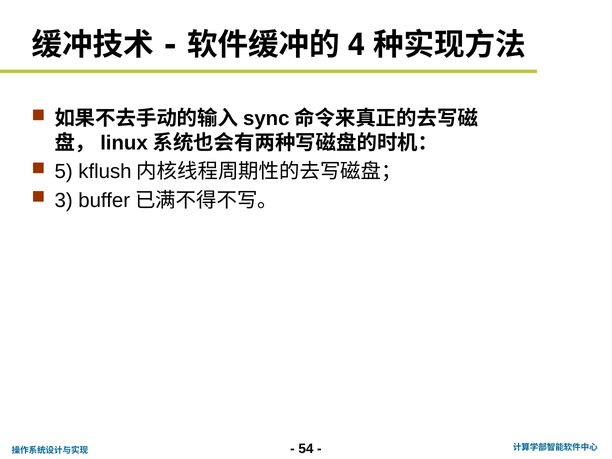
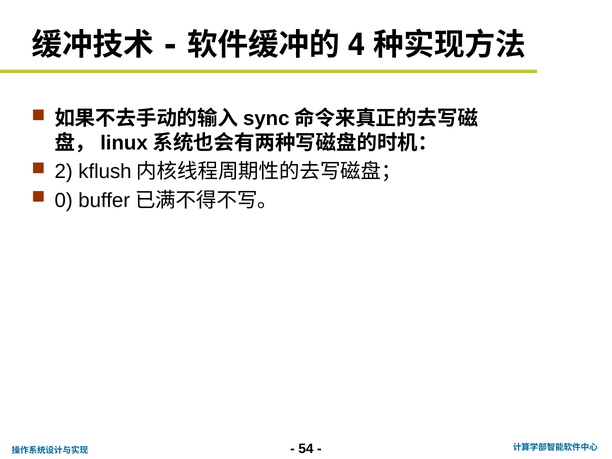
5: 5 -> 2 (64, 172)
3: 3 -> 0 (64, 200)
